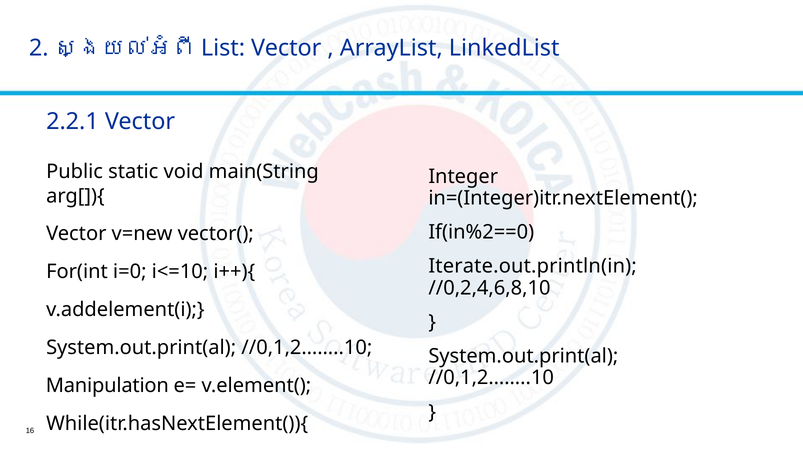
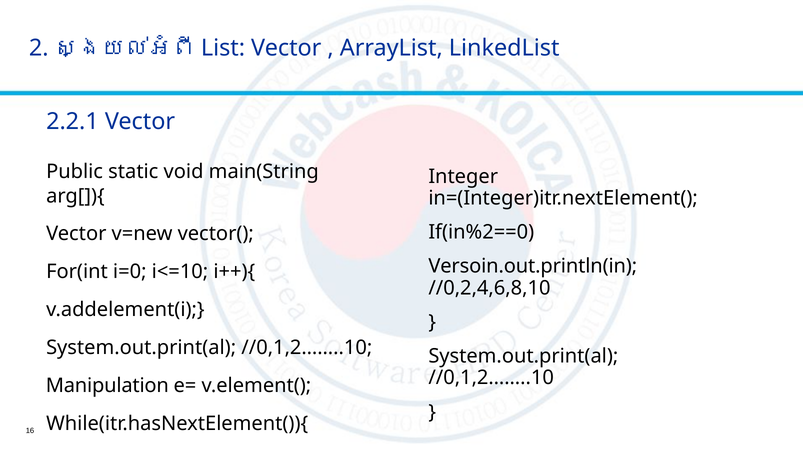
Iterate.out.println(in: Iterate.out.println(in -> Versoin.out.println(in (533, 266)
